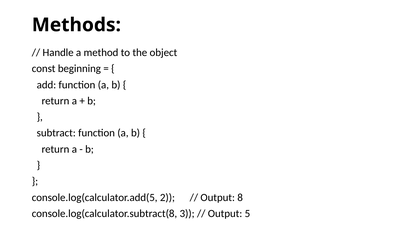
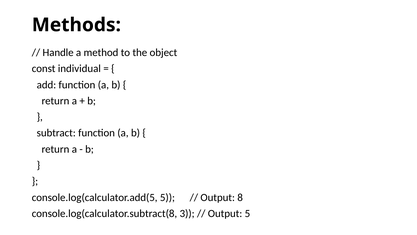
beginning: beginning -> individual (79, 69)
console.log(calculator.add(5 2: 2 -> 5 (167, 197)
